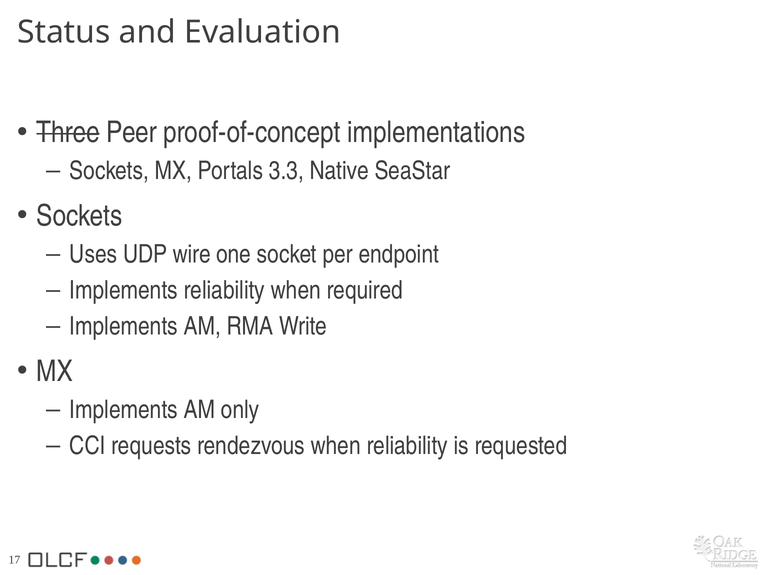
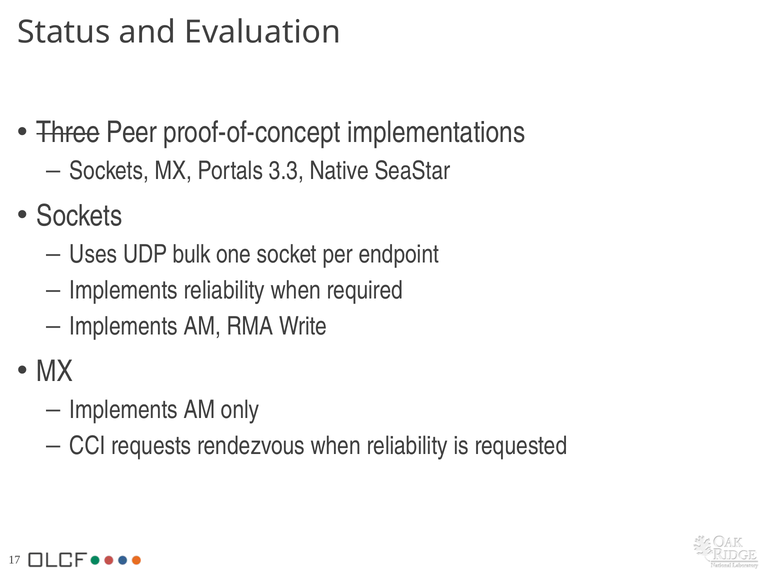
wire: wire -> bulk (192, 254)
